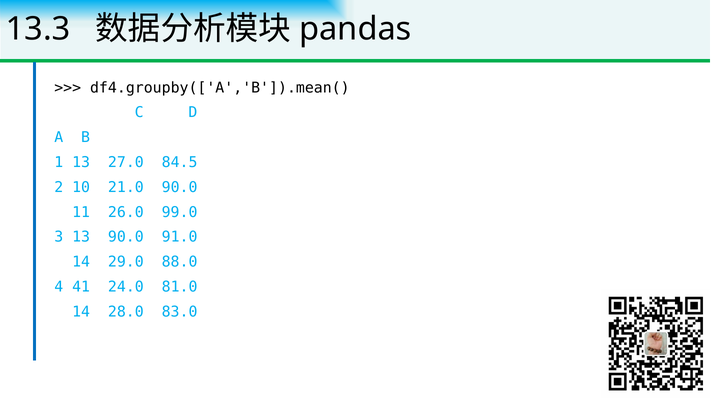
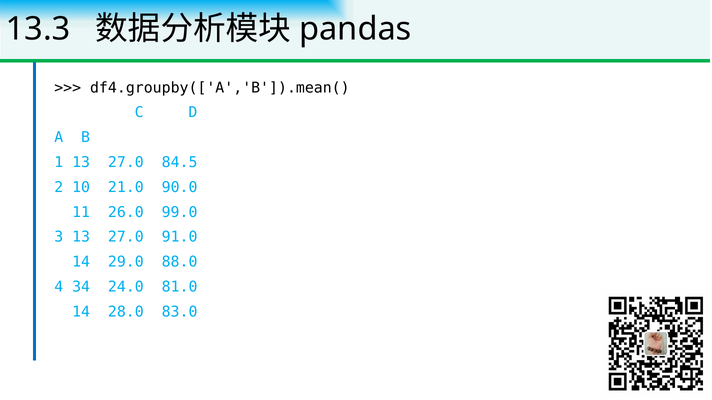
3 13 90.0: 90.0 -> 27.0 (126, 237)
41: 41 -> 34 (81, 287)
